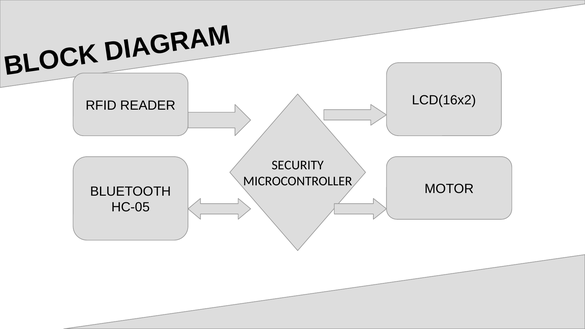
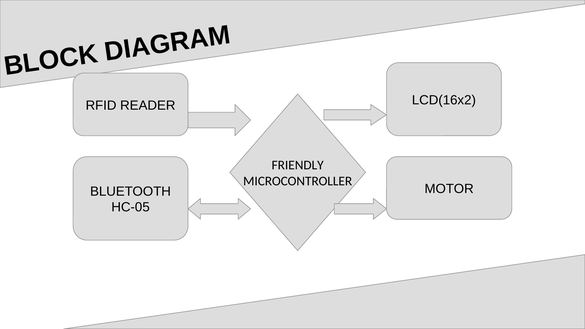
SECURITY: SECURITY -> FRIENDLY (298, 165)
